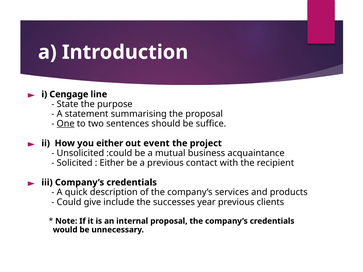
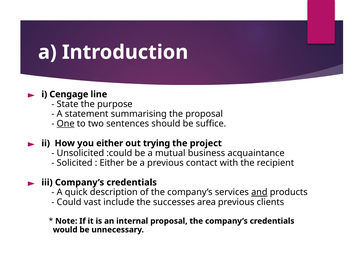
event: event -> trying (157, 143)
and underline: none -> present (259, 192)
give: give -> vast (92, 202)
year: year -> area (206, 202)
